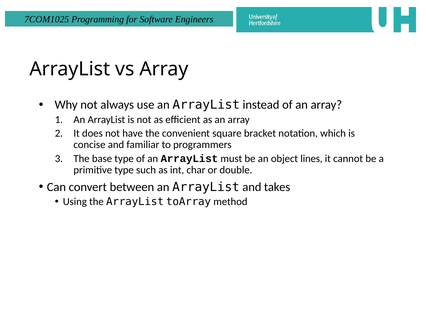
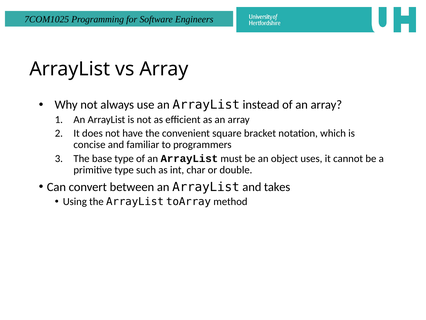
lines: lines -> uses (311, 158)
